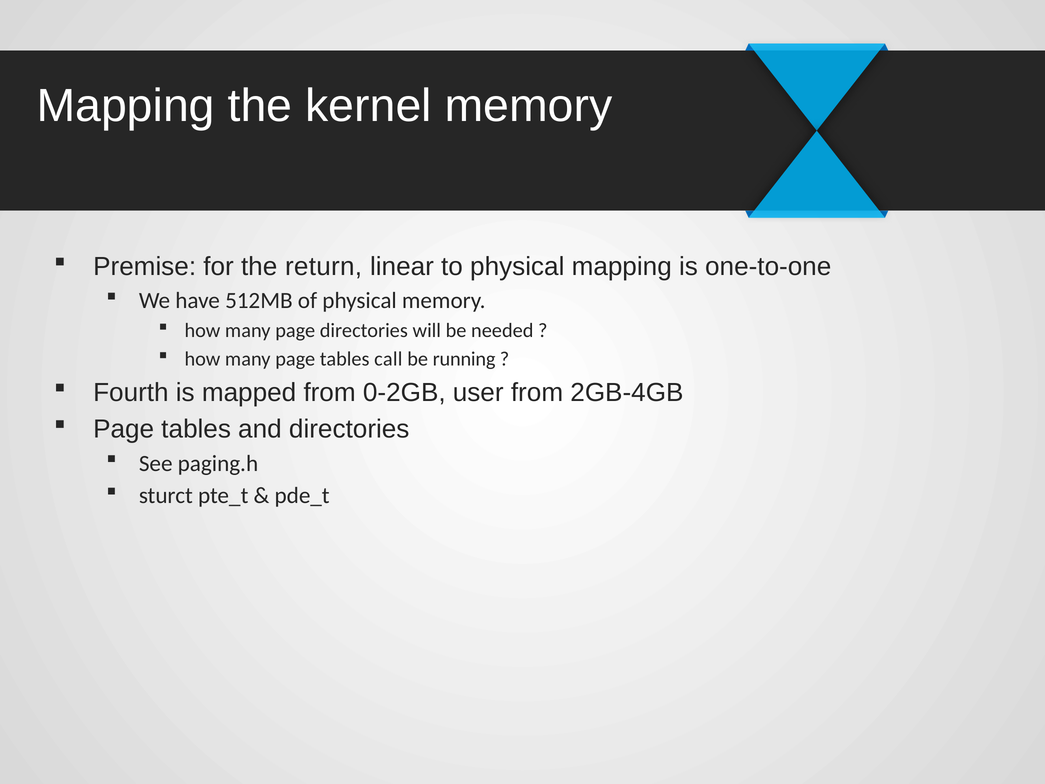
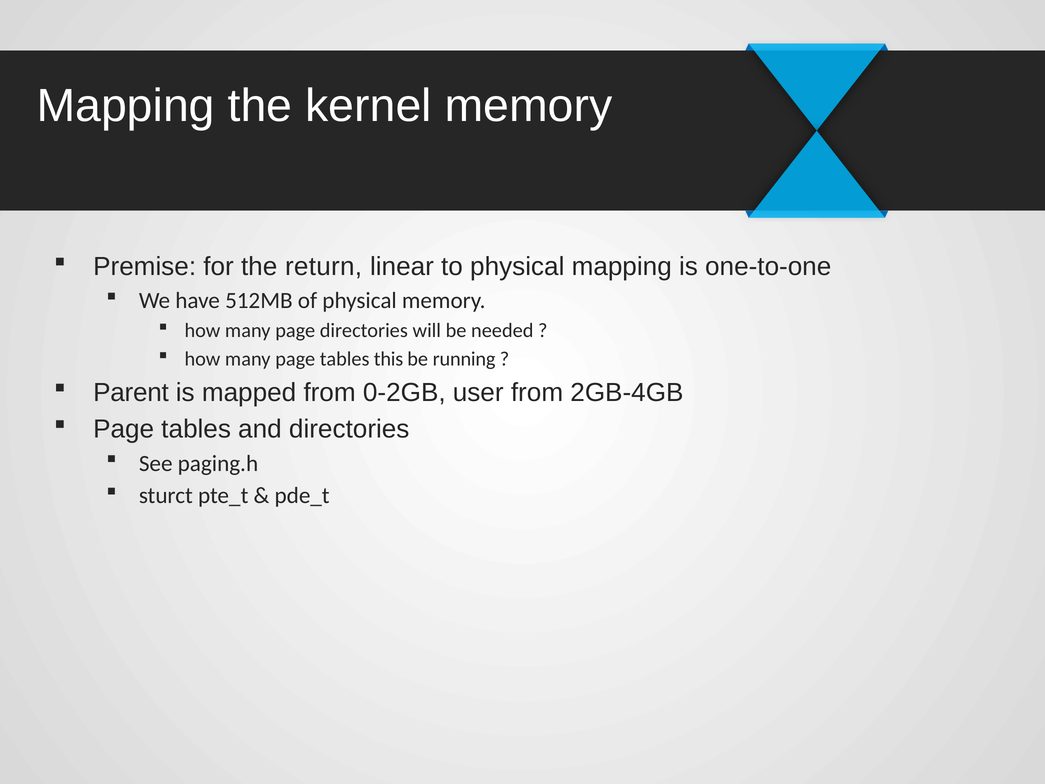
call: call -> this (389, 359)
Fourth: Fourth -> Parent (131, 393)
